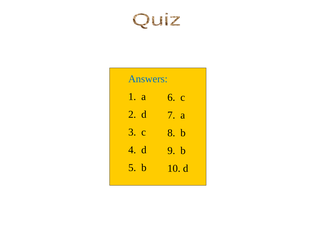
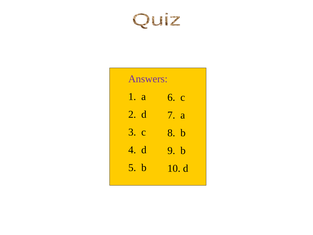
Answers colour: blue -> purple (148, 79)
